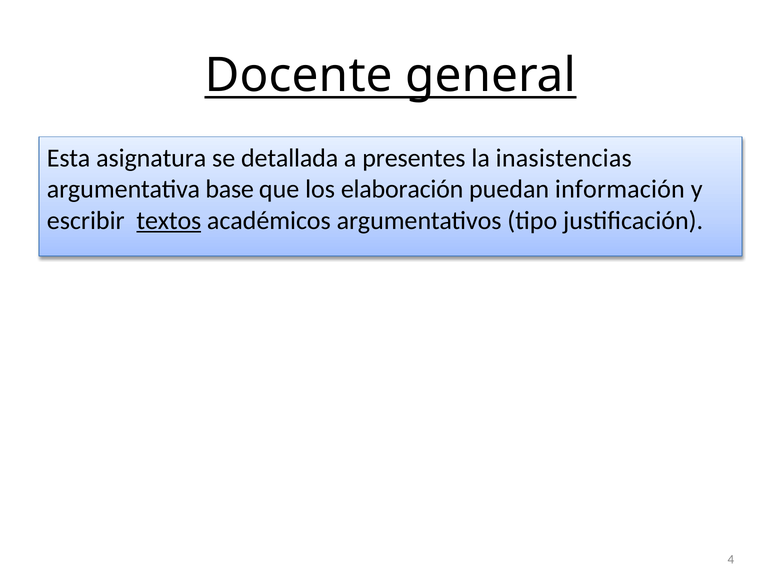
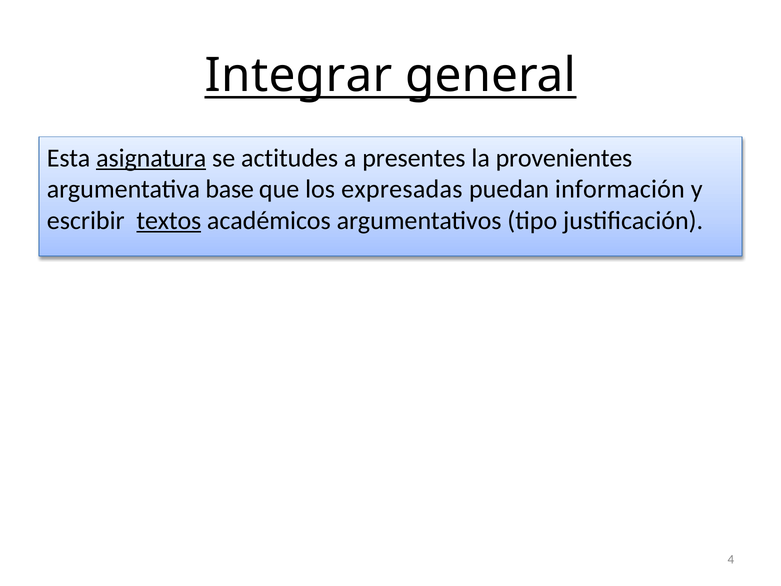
Docente: Docente -> Integrar (299, 76)
asignatura underline: none -> present (151, 158)
detallada: detallada -> actitudes (290, 158)
inasistencias: inasistencias -> provenientes (564, 158)
elaboración: elaboración -> expresadas (402, 189)
